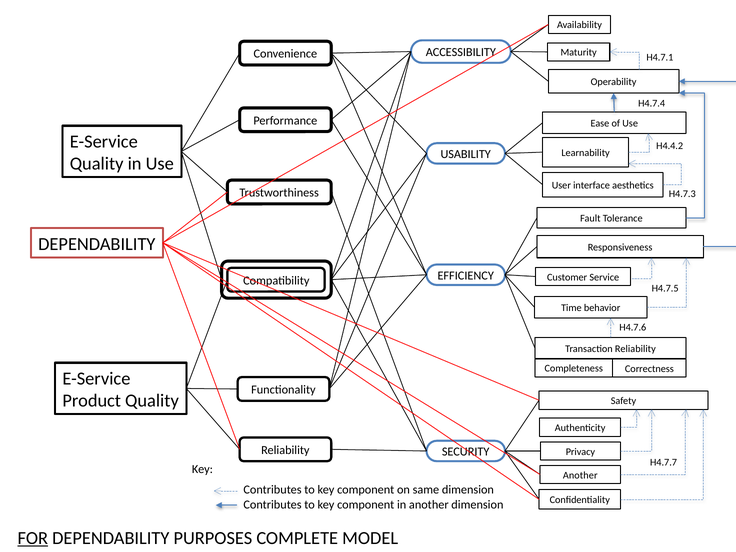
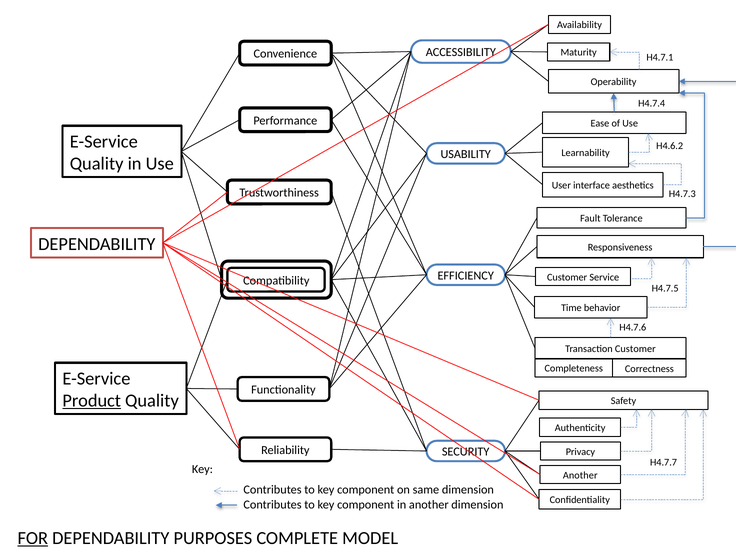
H4.4.2: H4.4.2 -> H4.6.2 (670, 146)
Transaction Reliability: Reliability -> Customer (635, 349)
Product underline: none -> present (92, 401)
